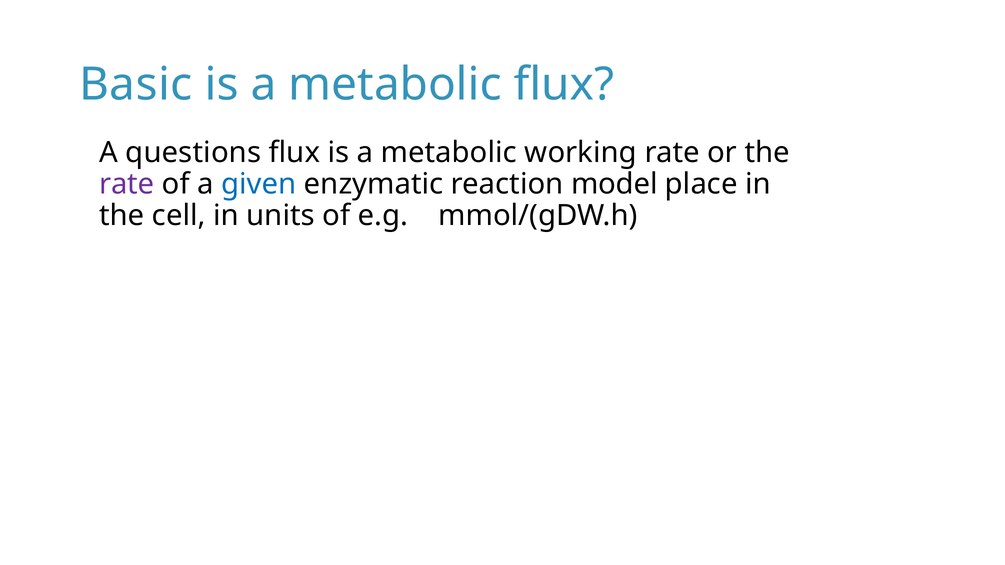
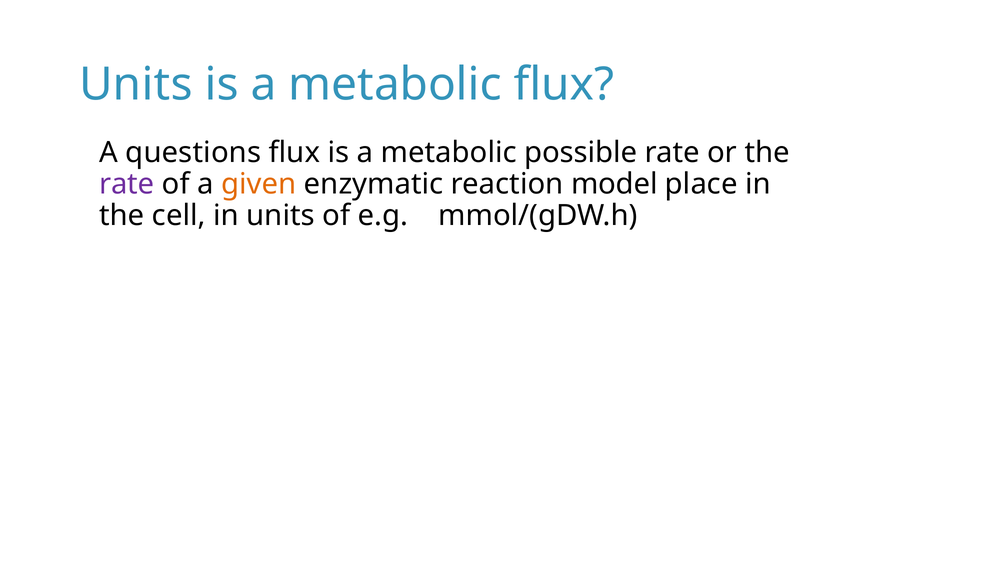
Basic: Basic -> Units (136, 84)
working: working -> possible (581, 153)
given colour: blue -> orange (259, 184)
